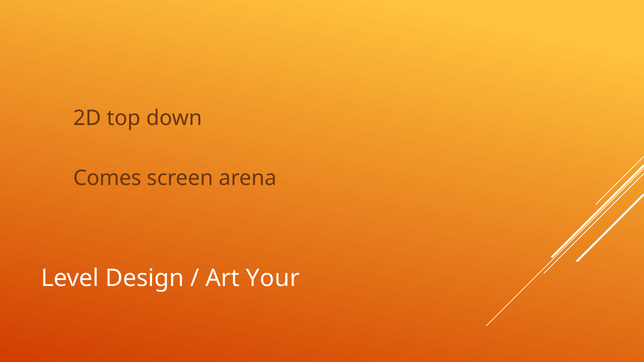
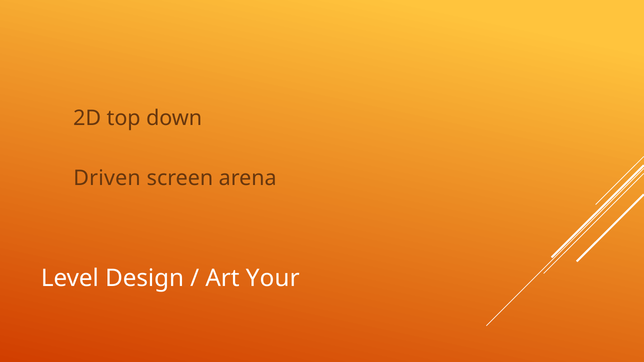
Comes: Comes -> Driven (107, 179)
